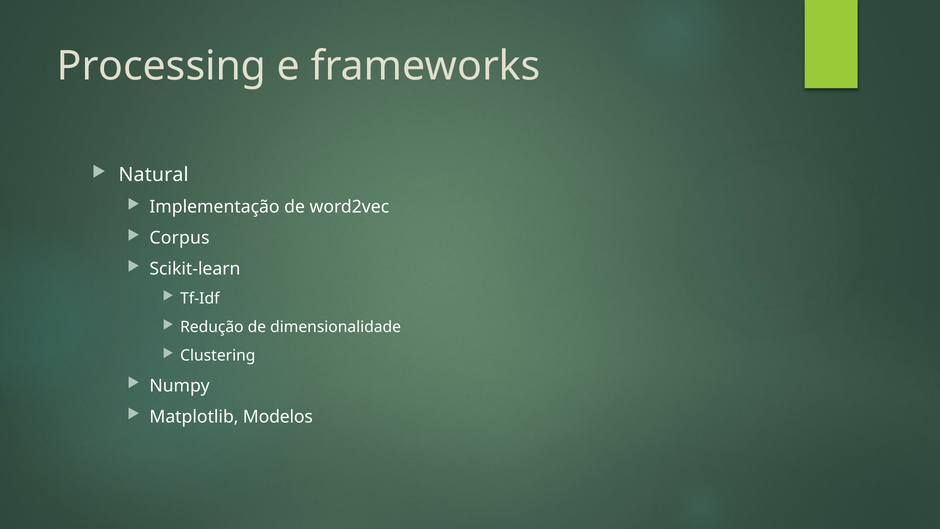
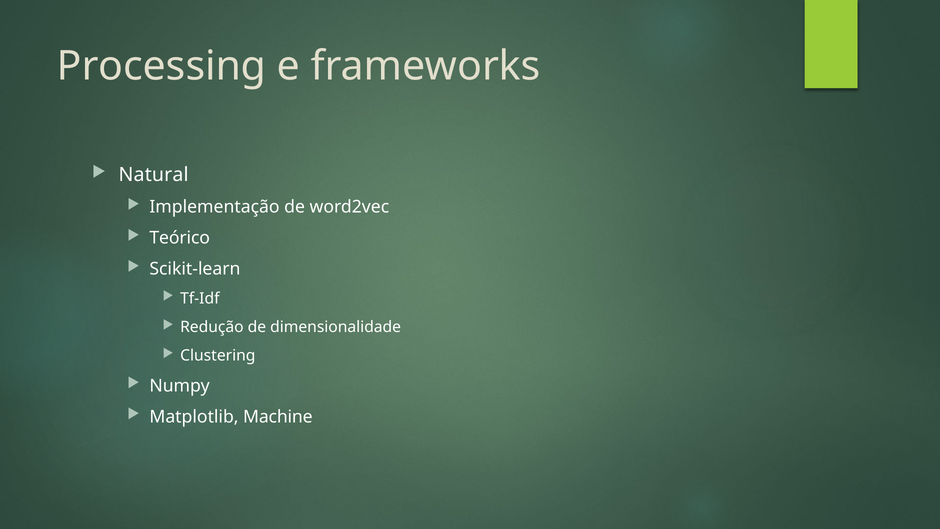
Corpus: Corpus -> Teórico (180, 238)
Modelos: Modelos -> Machine (278, 416)
